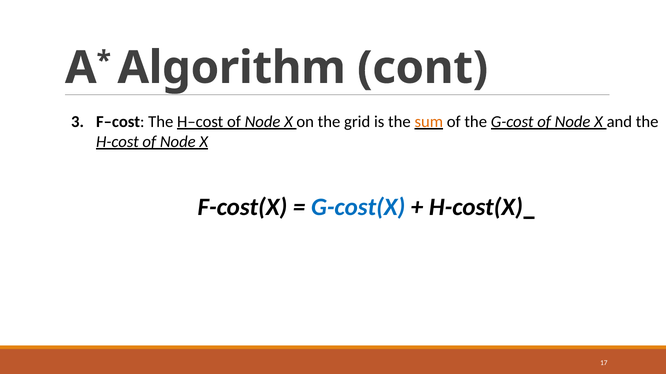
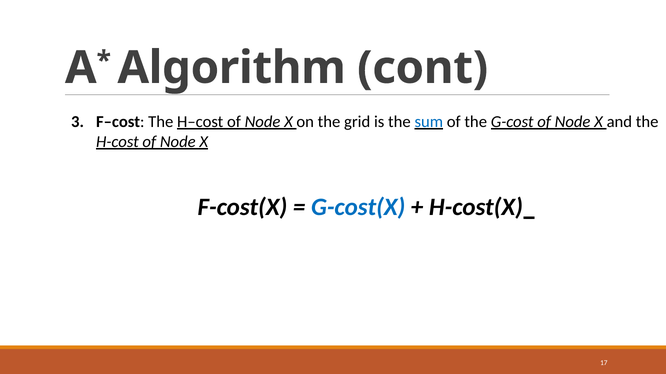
sum colour: orange -> blue (429, 122)
